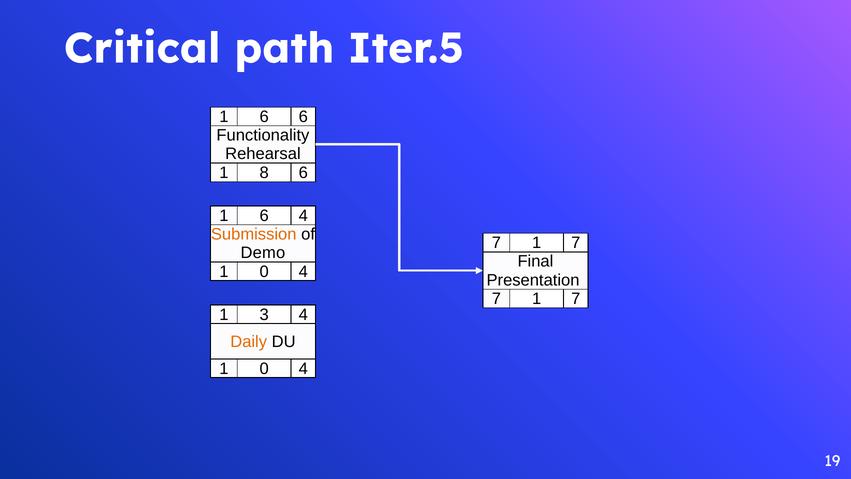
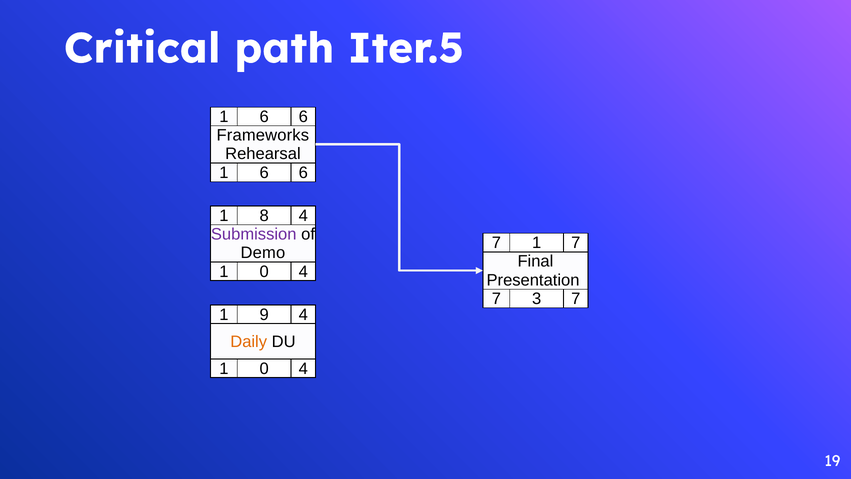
Functionality: Functionality -> Frameworks (263, 135)
8: 8 -> 6 (264, 173)
6: 6 -> 8 (264, 216)
Submission colour: orange -> purple (254, 234)
1: 1 -> 3 (537, 299)
3: 3 -> 9 (264, 314)
